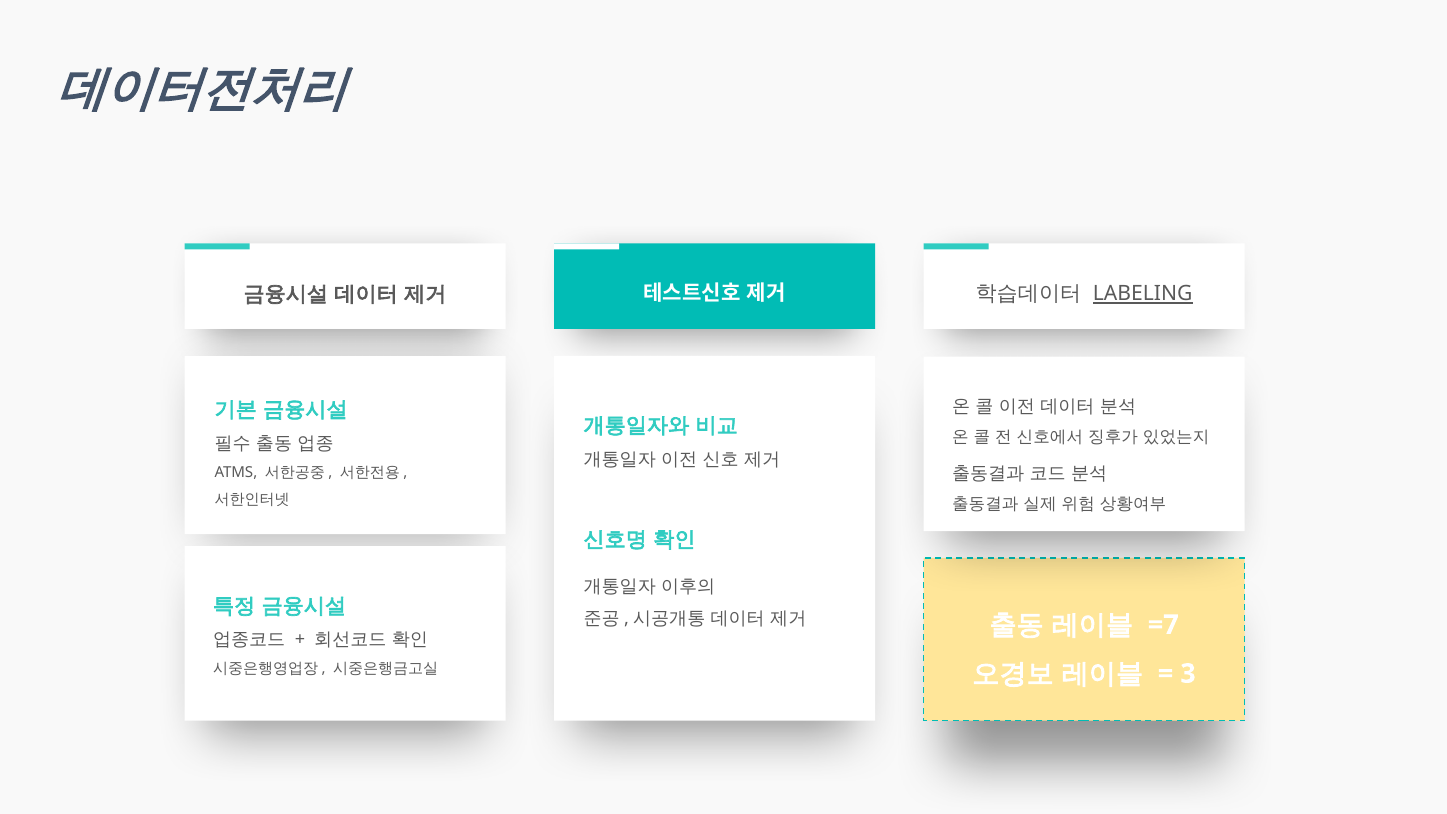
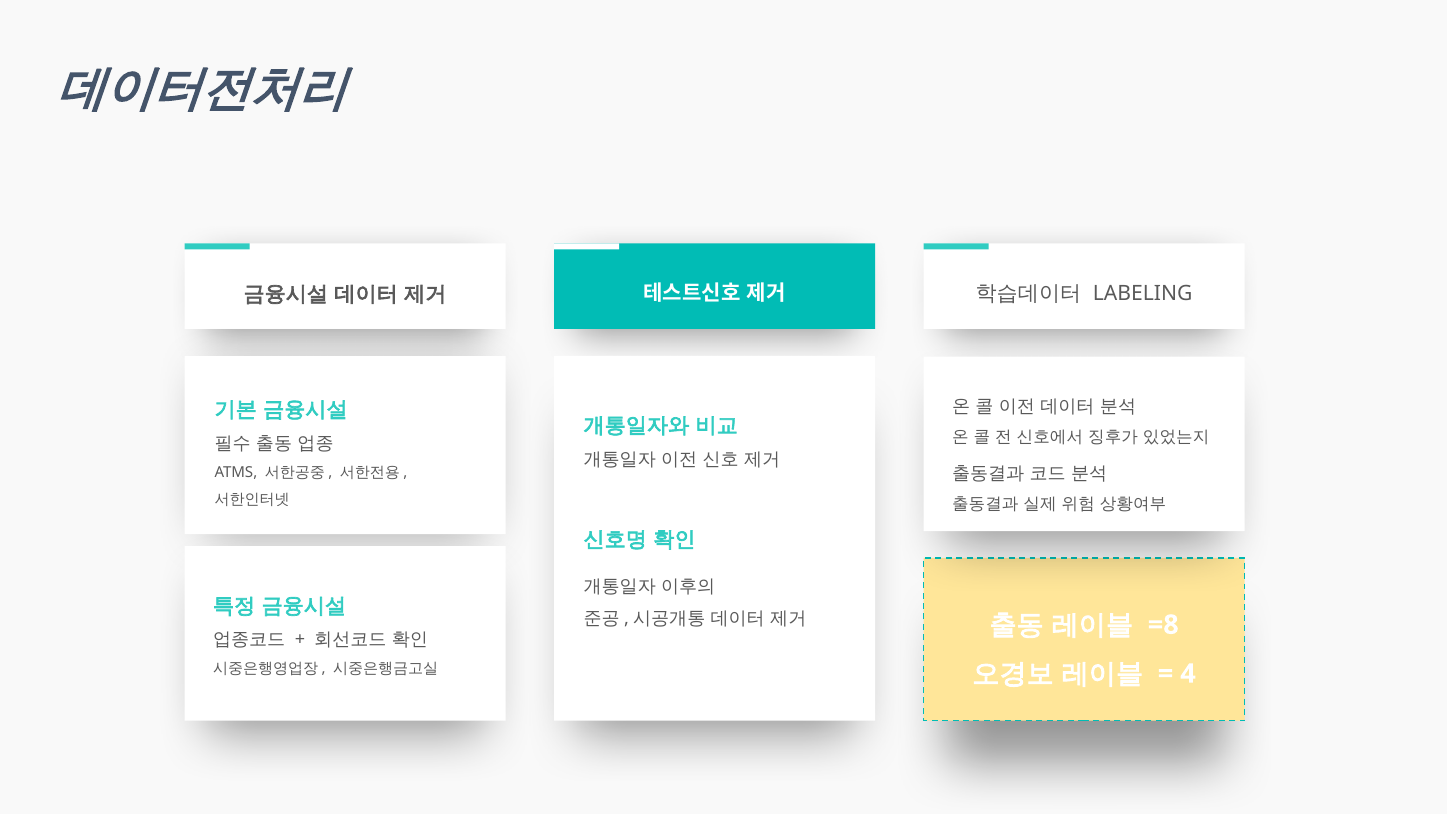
LABELING underline: present -> none (1143, 294)
=7: =7 -> =8 (1163, 625)
3: 3 -> 4 (1188, 674)
